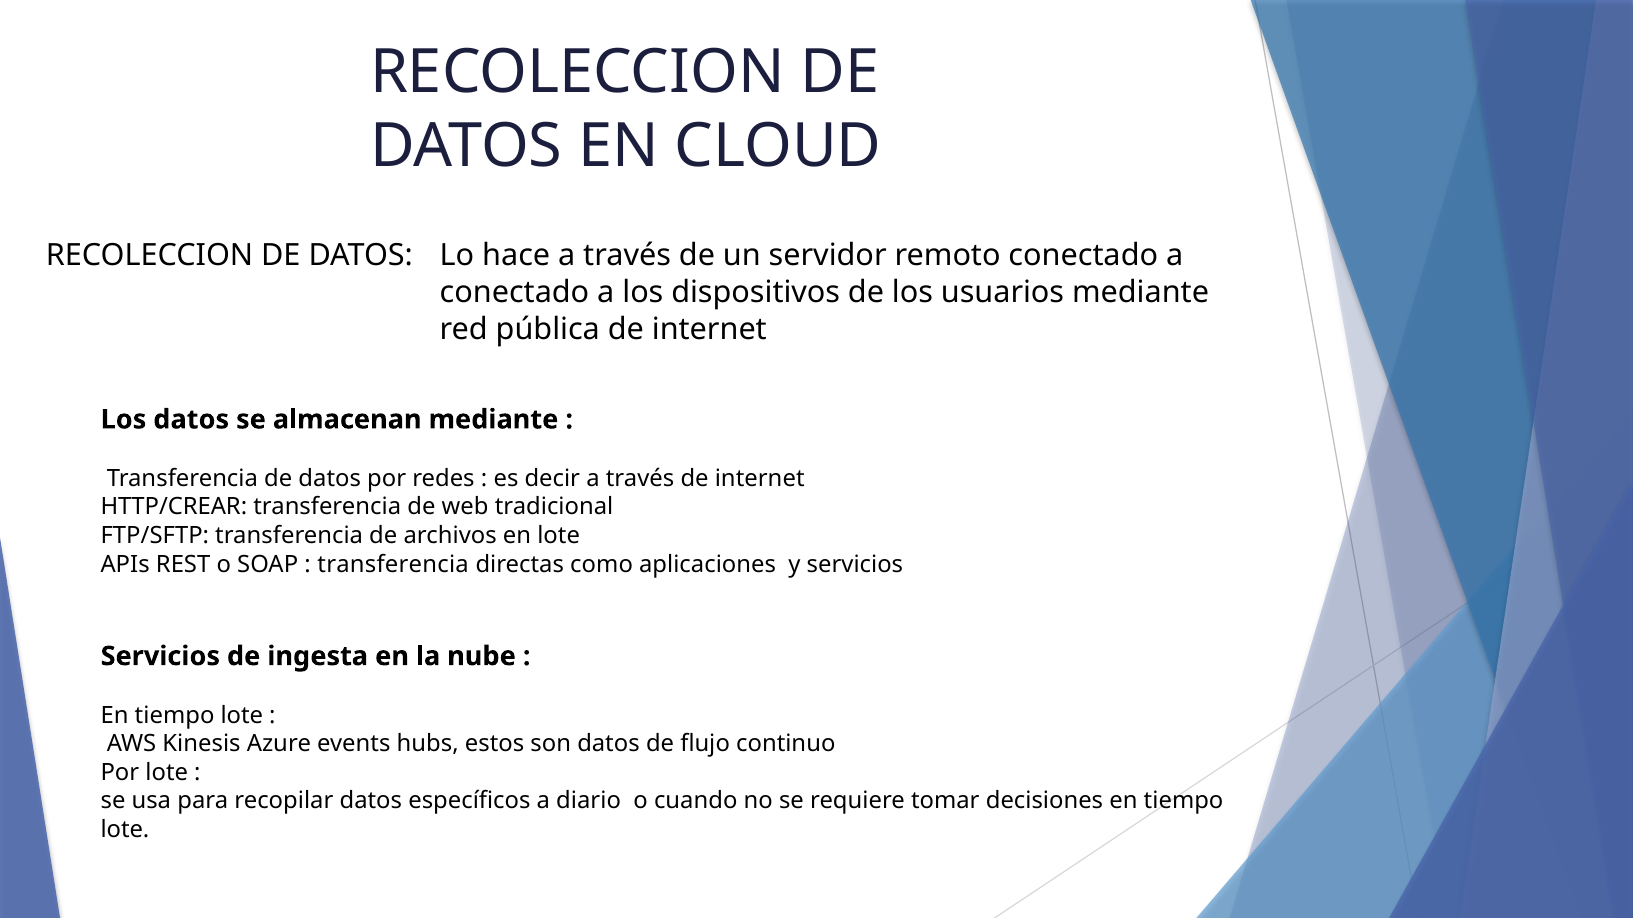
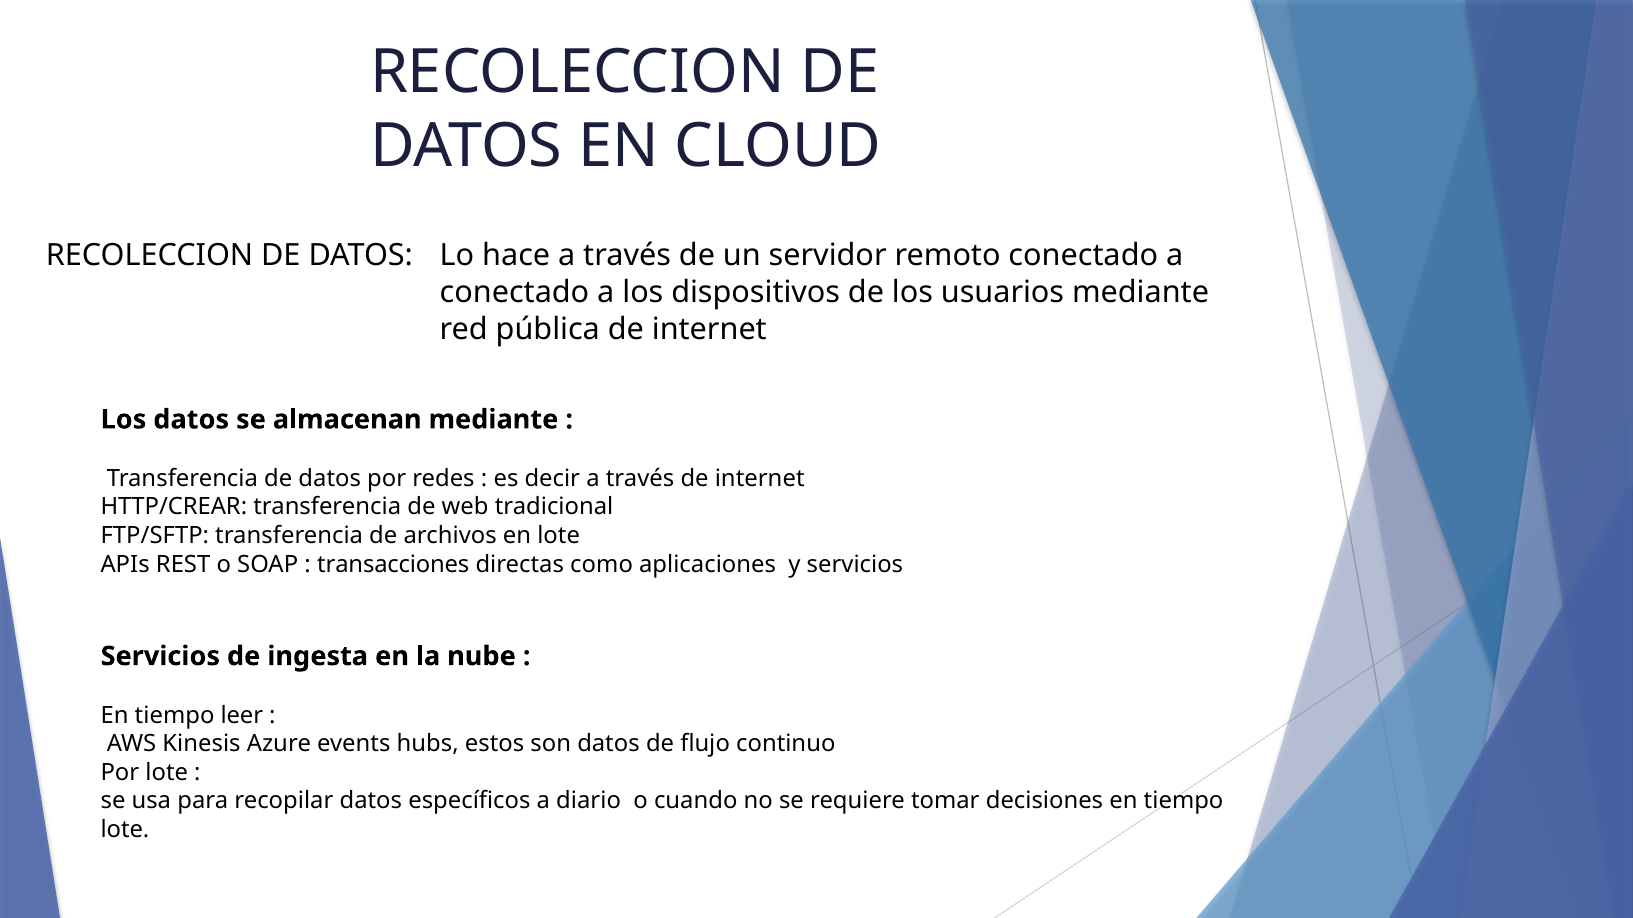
transferencia: transferencia -> transacciones (393, 565)
lote: lote -> leer (242, 716)
